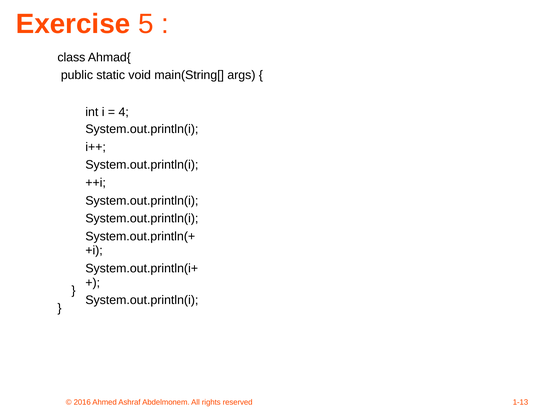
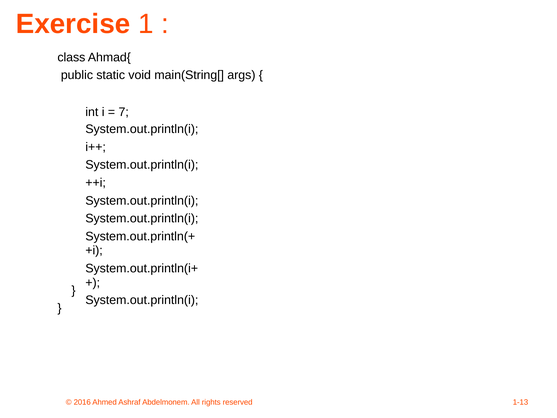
5: 5 -> 1 (146, 24)
4: 4 -> 7 (124, 112)
